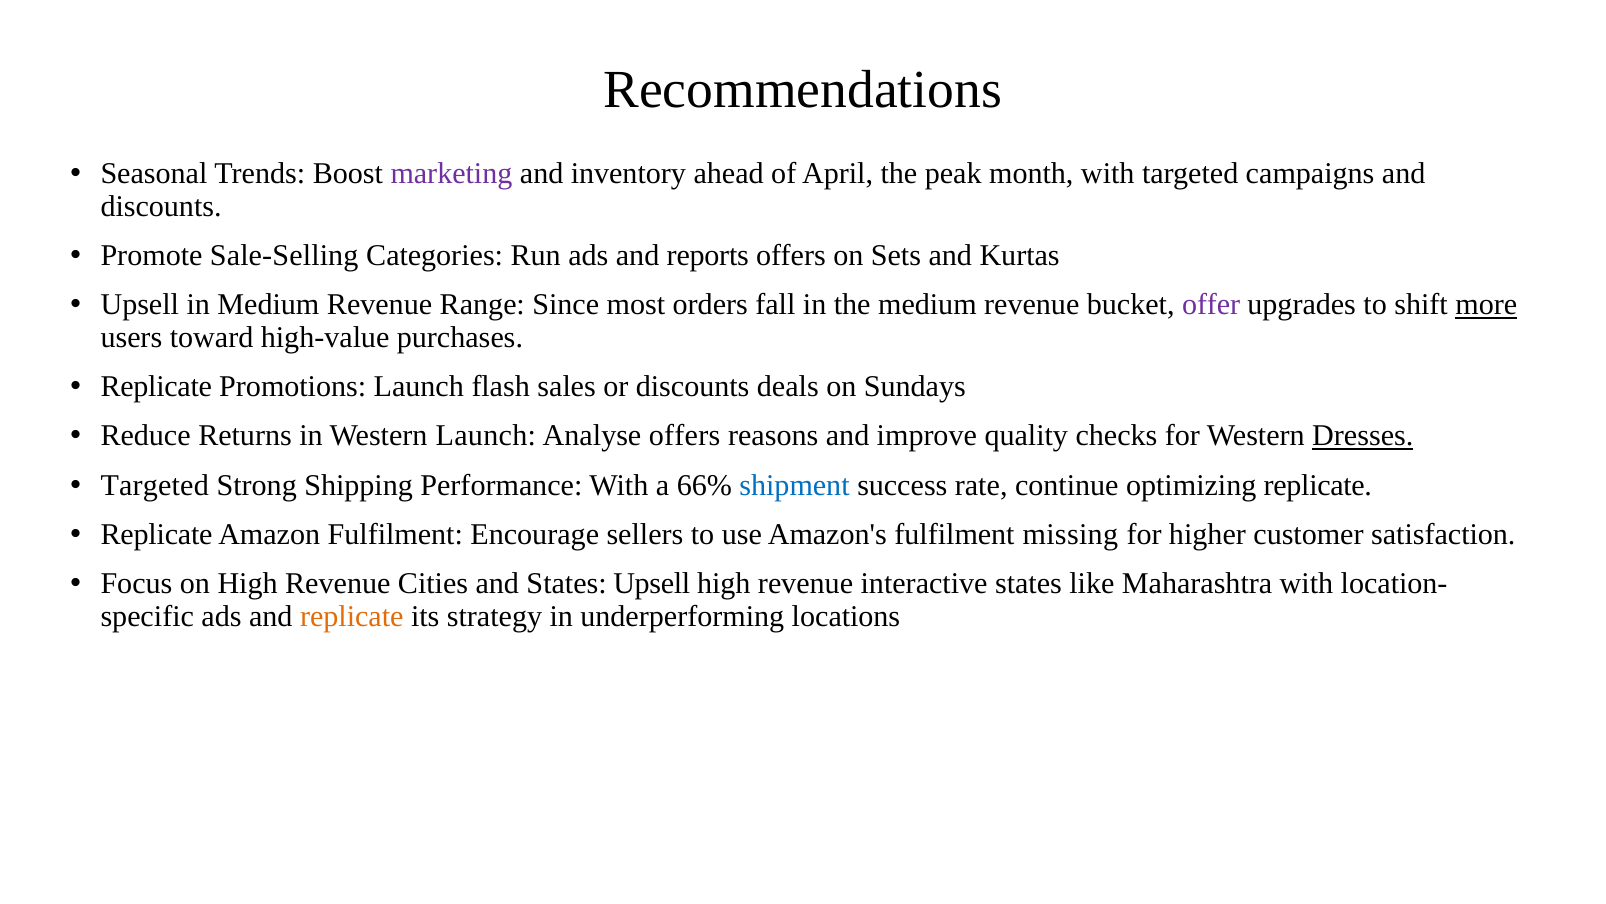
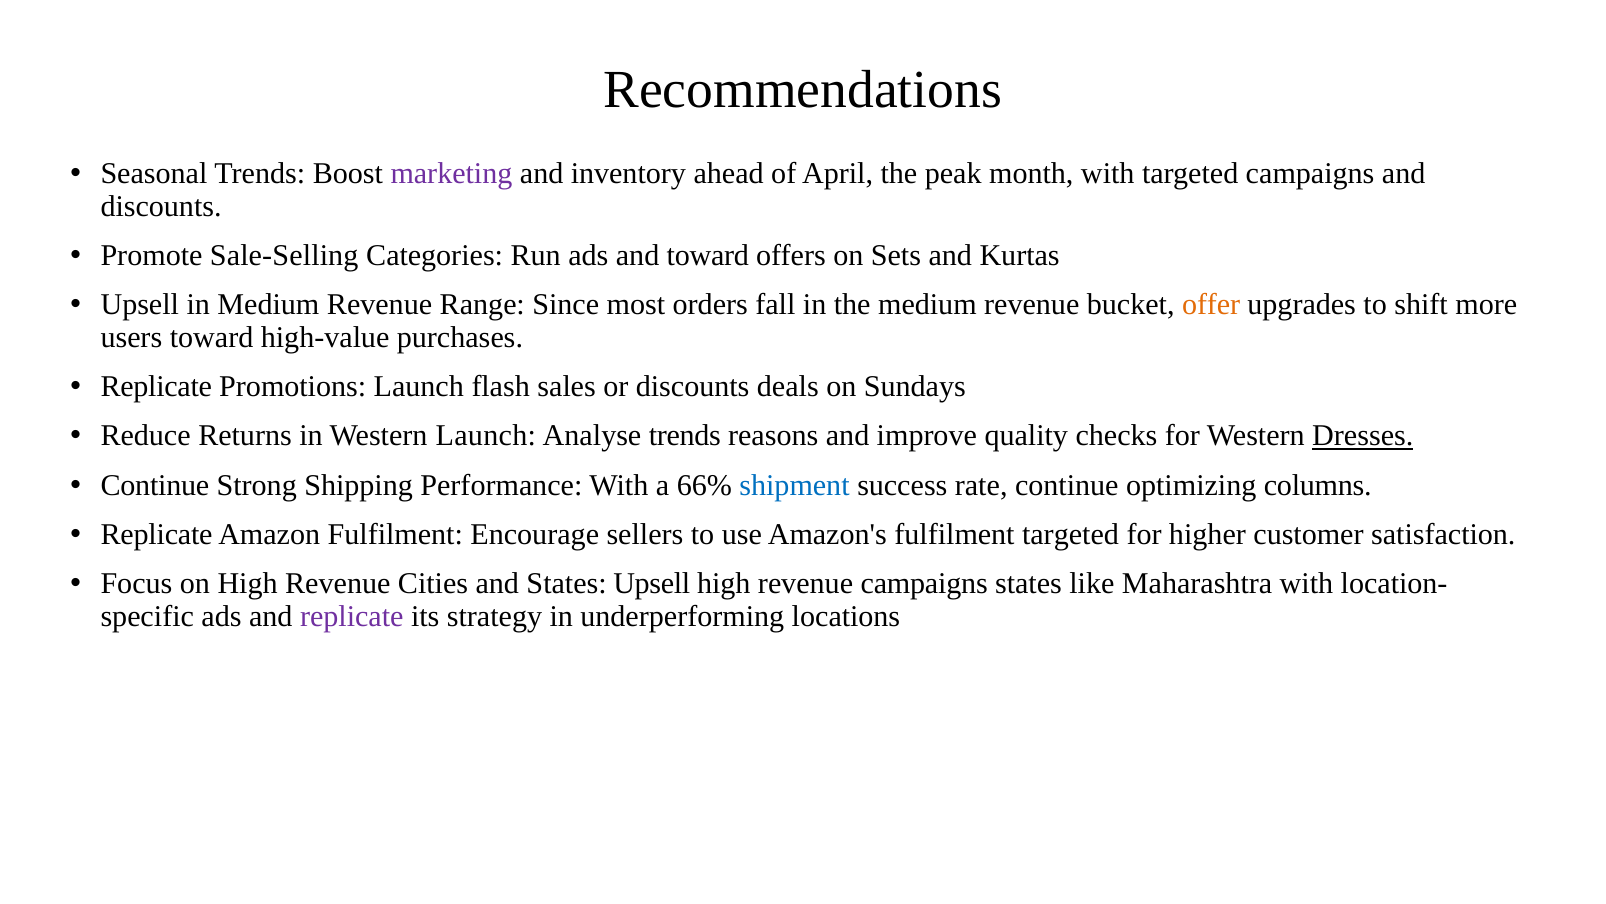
and reports: reports -> toward (708, 255)
offer colour: purple -> orange (1211, 305)
more underline: present -> none (1486, 305)
Analyse offers: offers -> trends (685, 436)
Targeted: Targeted -> Continue (155, 485)
optimizing replicate: replicate -> columns (1318, 485)
fulfilment missing: missing -> targeted (1071, 534)
revenue interactive: interactive -> campaigns (924, 584)
replicate colour: orange -> purple (352, 616)
